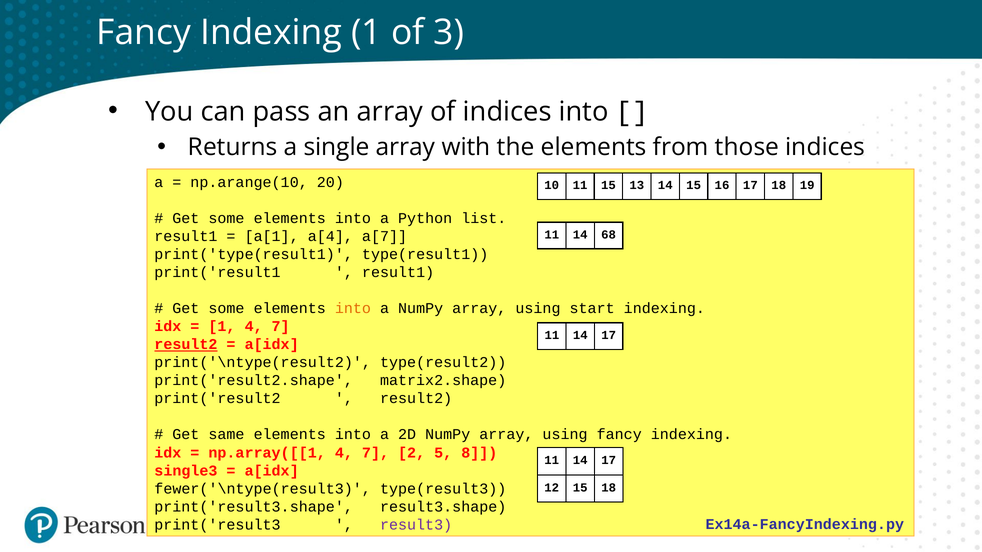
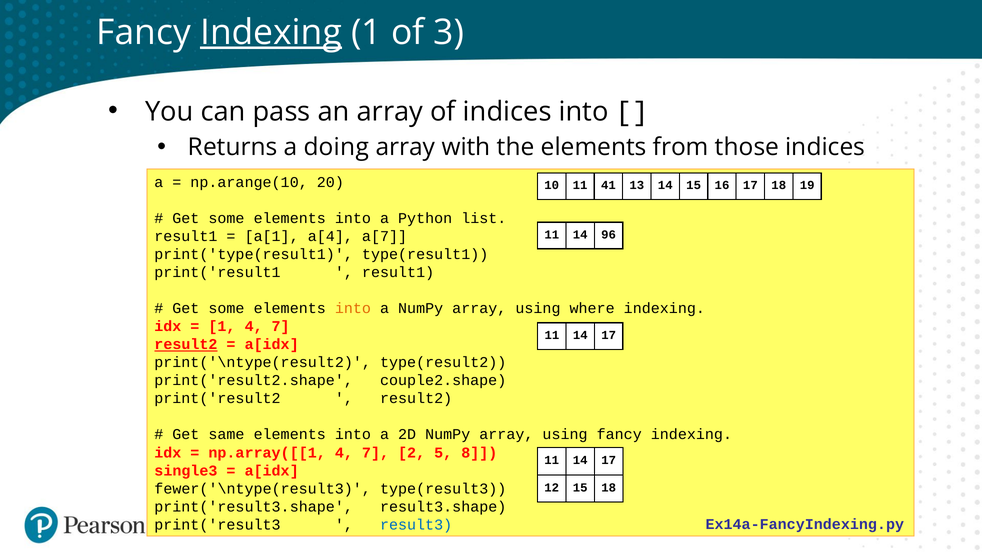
Indexing underline: none -> present (271, 33)
single: single -> doing (336, 147)
11 15: 15 -> 41 (608, 185)
68: 68 -> 96 (609, 235)
start: start -> where (592, 309)
matrix2.shape: matrix2.shape -> couple2.shape (443, 381)
result3 colour: purple -> blue (416, 525)
